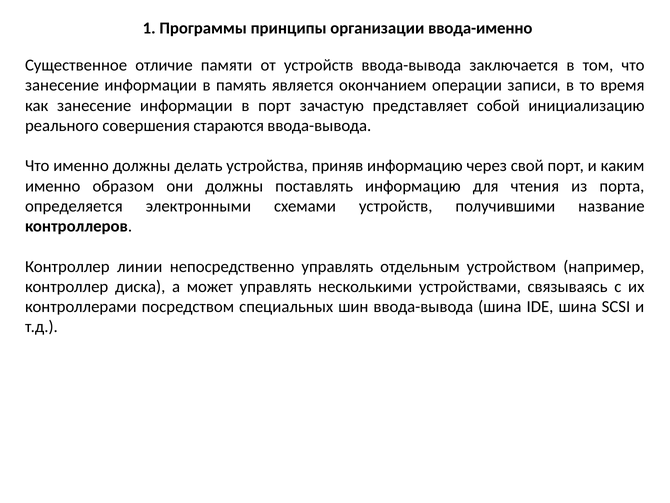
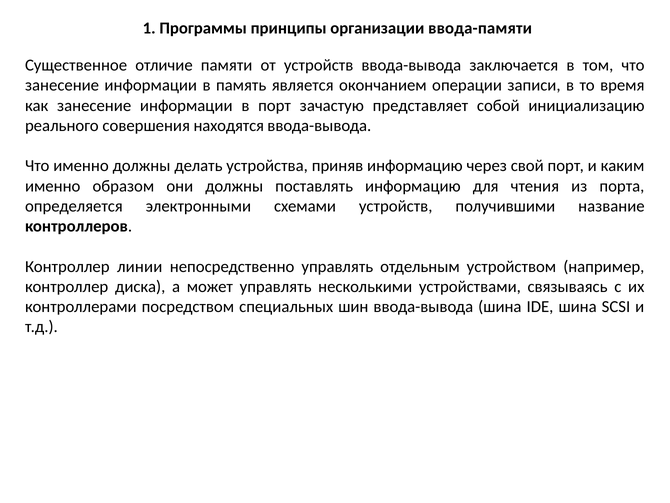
ввода-именно: ввода-именно -> ввода-памяти (480, 28)
стараются: стараются -> находятся (229, 126)
